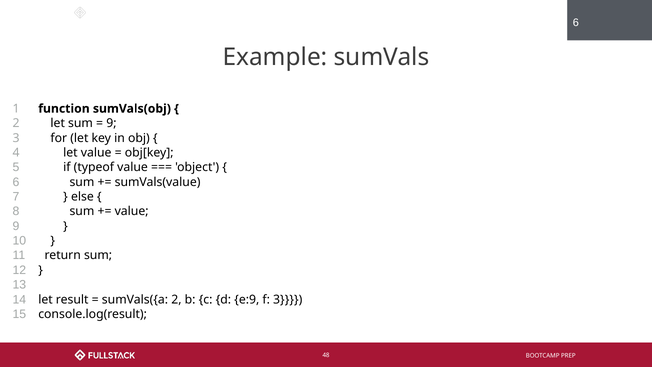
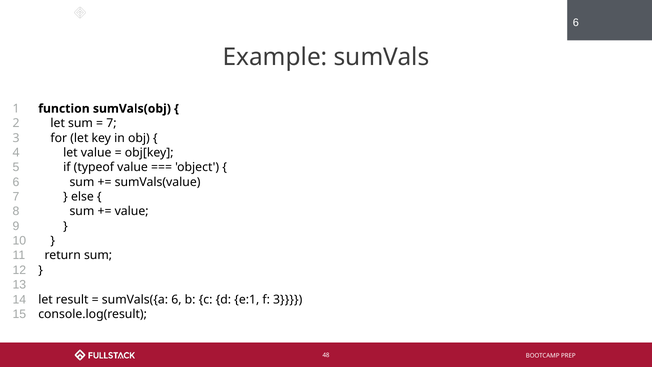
9: 9 -> 7 (111, 123)
sumVals({a 2: 2 -> 6 (176, 299)
e:9: e:9 -> e:1 (247, 299)
